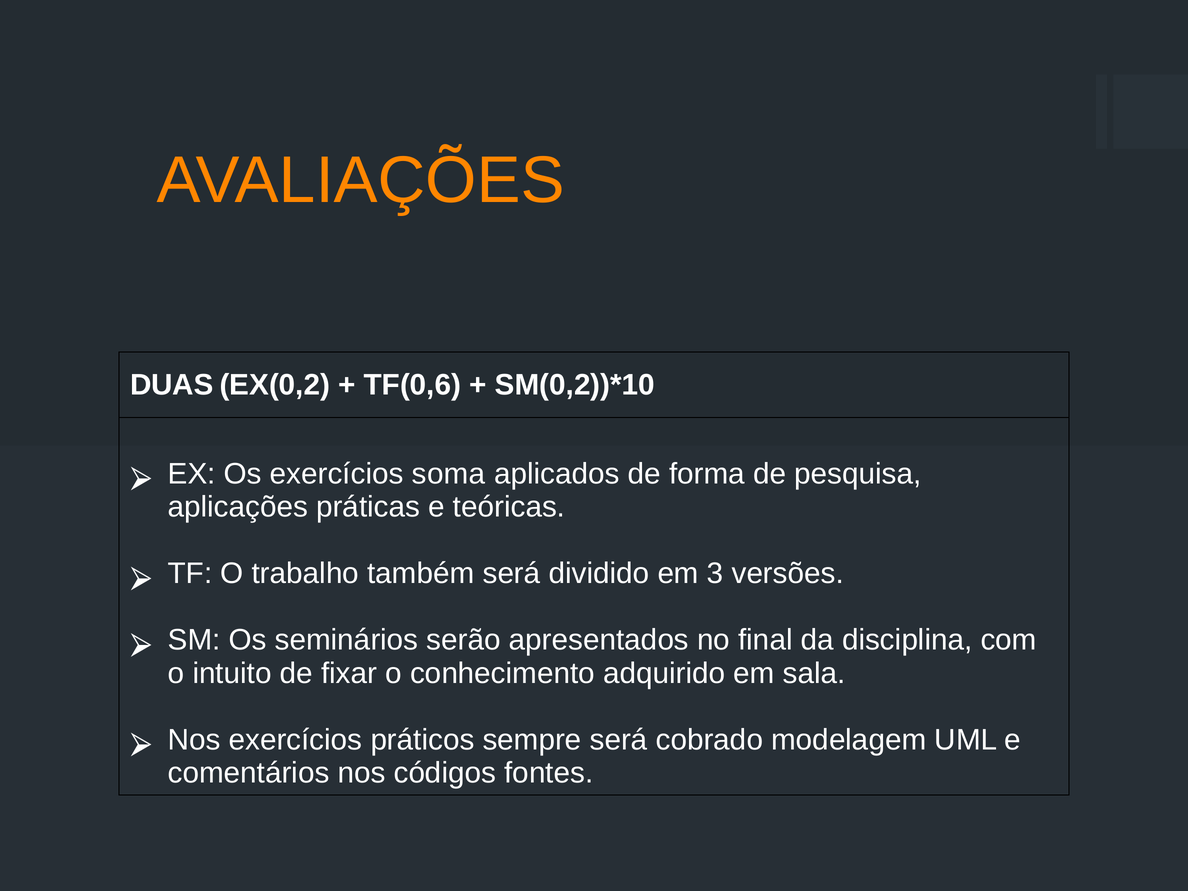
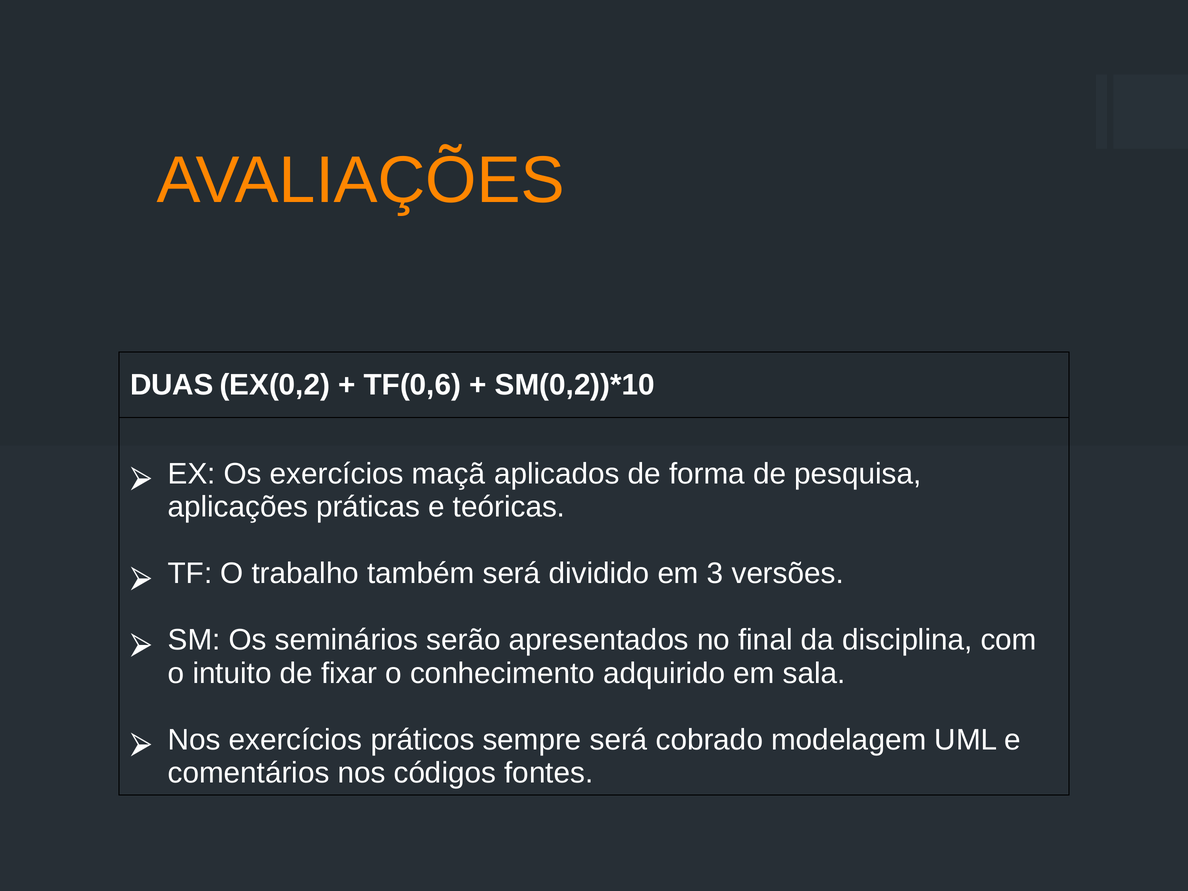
soma: soma -> maçã (449, 474)
